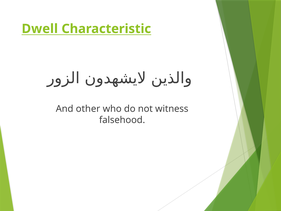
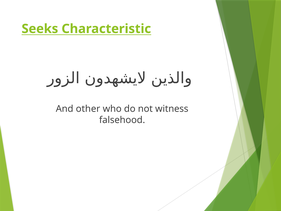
Dwell: Dwell -> Seeks (40, 29)
